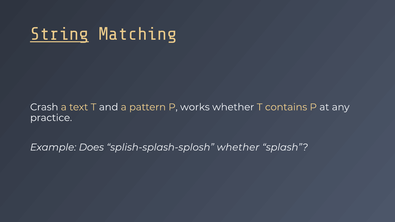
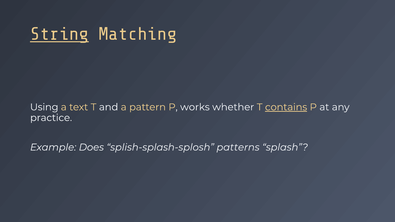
Crash: Crash -> Using (44, 107)
contains underline: none -> present (286, 107)
splish-splash-splosh whether: whether -> patterns (238, 147)
